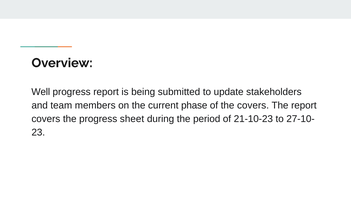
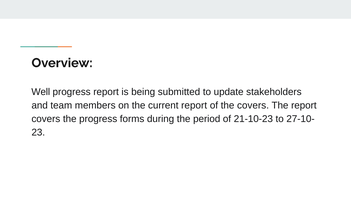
current phase: phase -> report (194, 105)
sheet: sheet -> forms (132, 119)
